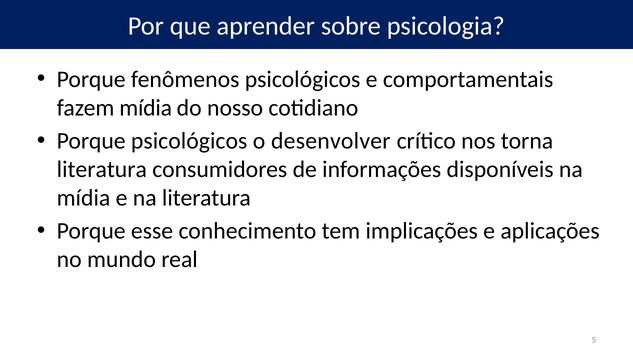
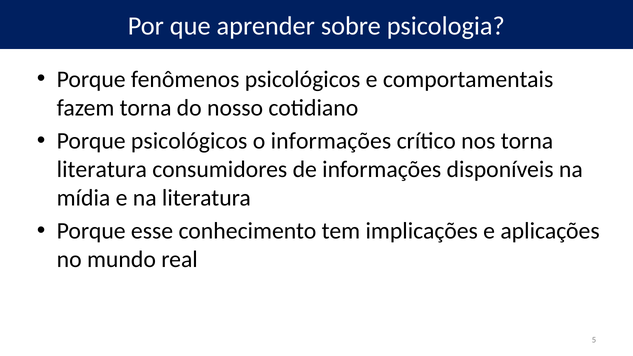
fazem mídia: mídia -> torna (146, 108)
o desenvolver: desenvolver -> informações (331, 141)
